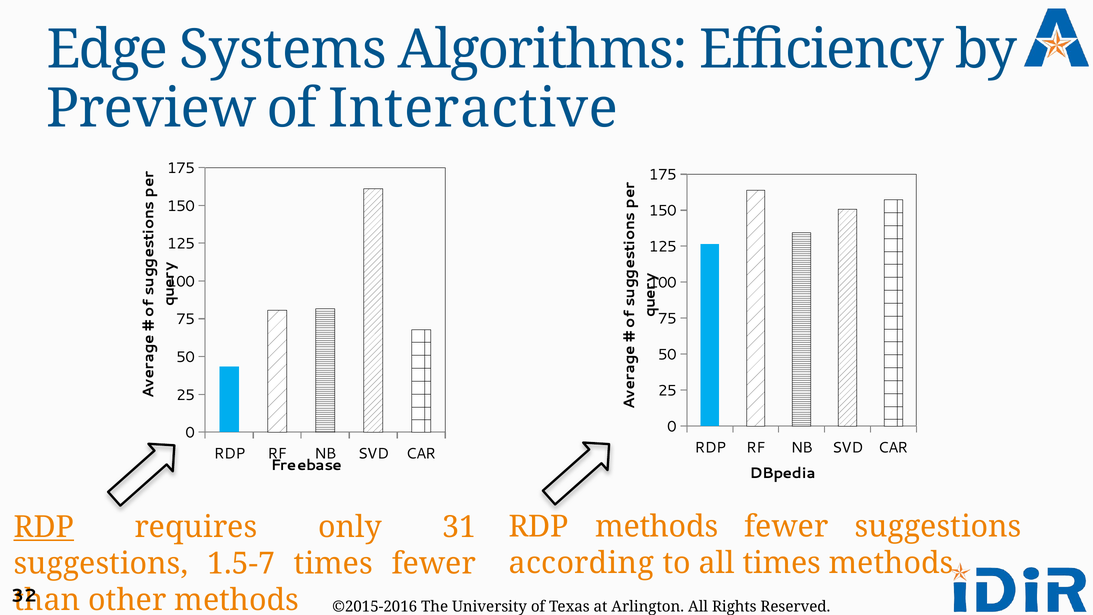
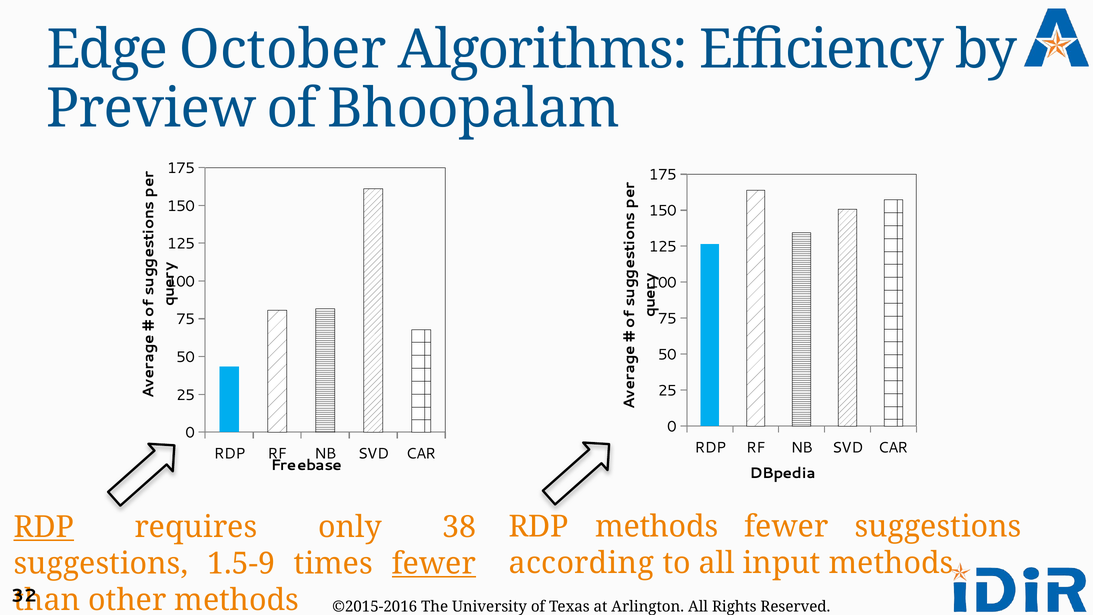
Systems: Systems -> October (283, 50)
Interactive: Interactive -> Bhoopalam (474, 109)
31: 31 -> 38 (459, 527)
all times: times -> input (782, 563)
1.5-7: 1.5-7 -> 1.5-9 (241, 564)
fewer underline: none -> present (434, 564)
